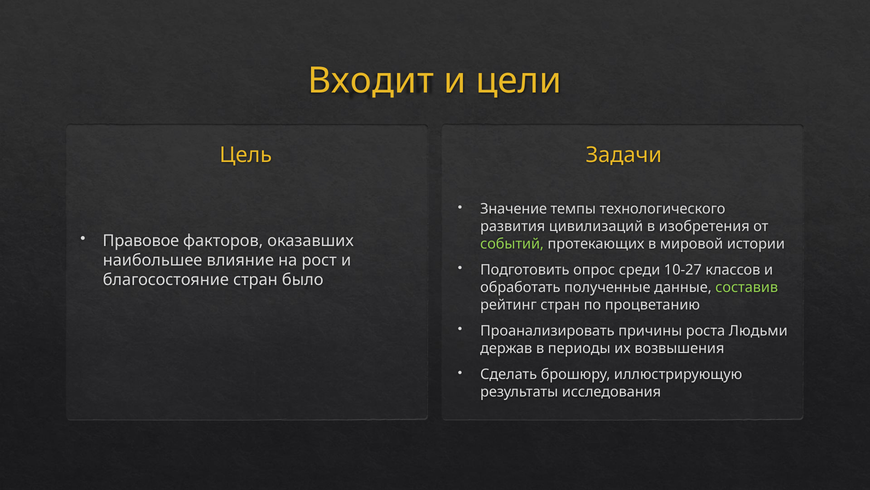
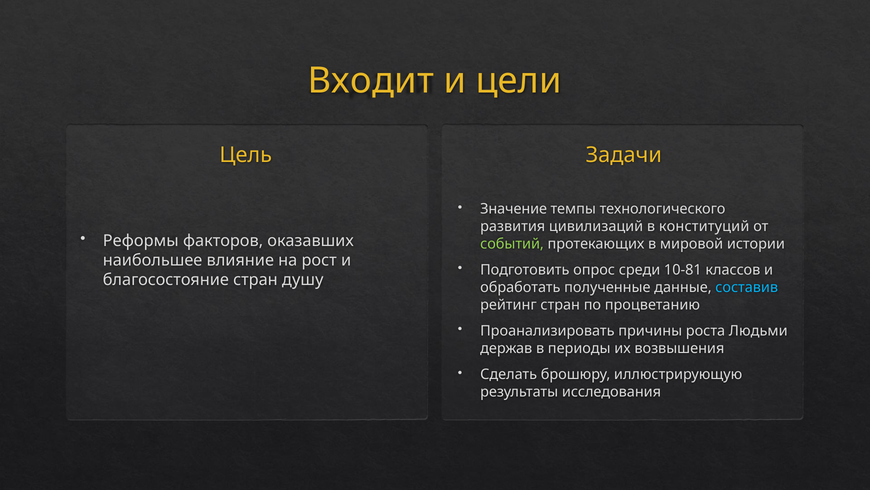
изобретения: изобретения -> конституций (704, 226)
Правовое: Правовое -> Реформы (141, 241)
10-27: 10-27 -> 10-81 (683, 270)
было: было -> душу (303, 280)
составив colour: light green -> light blue (747, 287)
